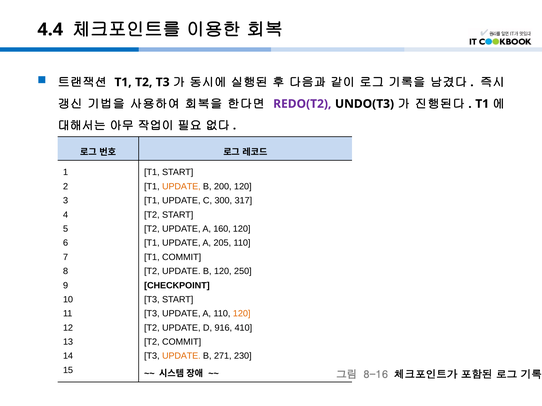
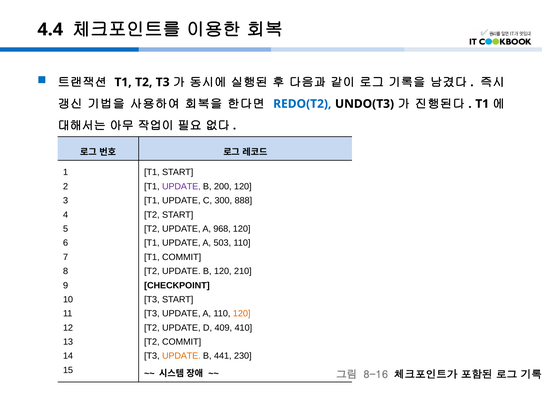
REDO(T2 colour: purple -> blue (302, 104)
UPDATE colour: orange -> purple (181, 187)
317: 317 -> 888 (243, 201)
160: 160 -> 968 (222, 229)
205: 205 -> 503 (222, 243)
250: 250 -> 210 (243, 272)
916: 916 -> 409 (223, 328)
271: 271 -> 441 (223, 356)
